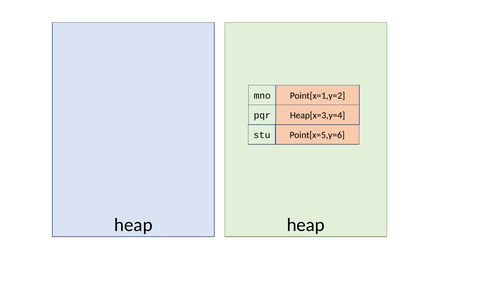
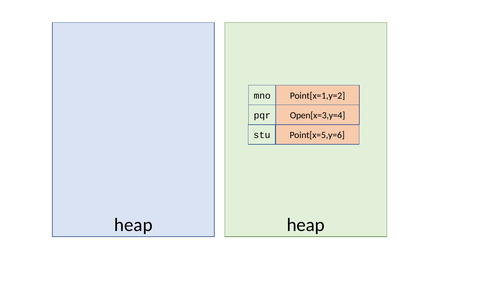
Heap[x=3,y=4: Heap[x=3,y=4 -> Open[x=3,y=4 (318, 116)
